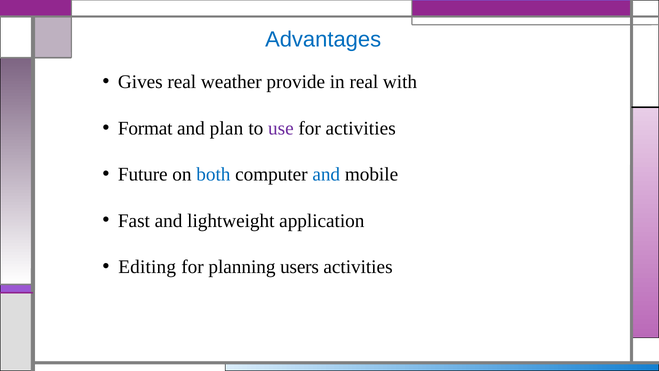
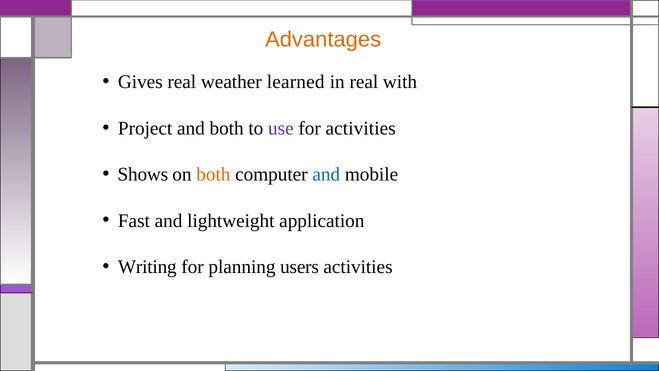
Advantages colour: blue -> orange (323, 39)
provide: provide -> learned (296, 82)
Format: Format -> Project (145, 128)
and plan: plan -> both (227, 128)
Future: Future -> Shows (143, 174)
both colour: blue -> orange (213, 174)
Editing: Editing -> Writing (147, 267)
